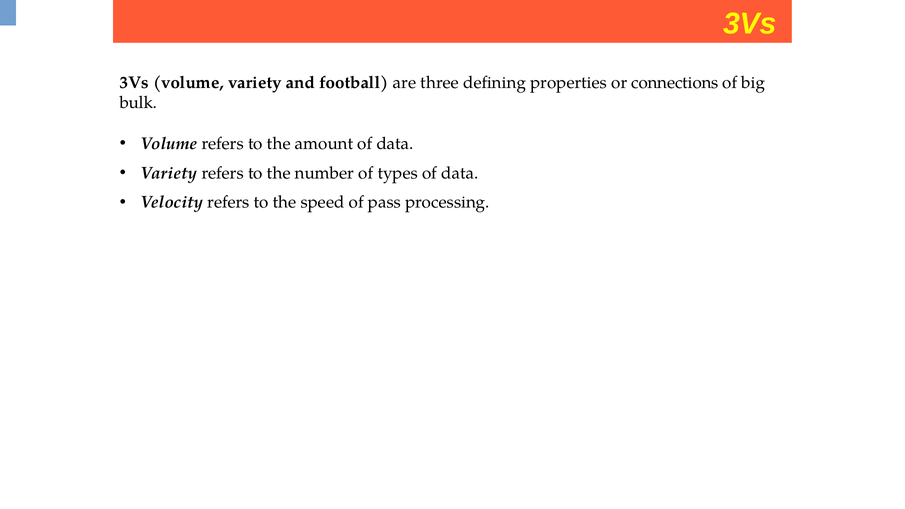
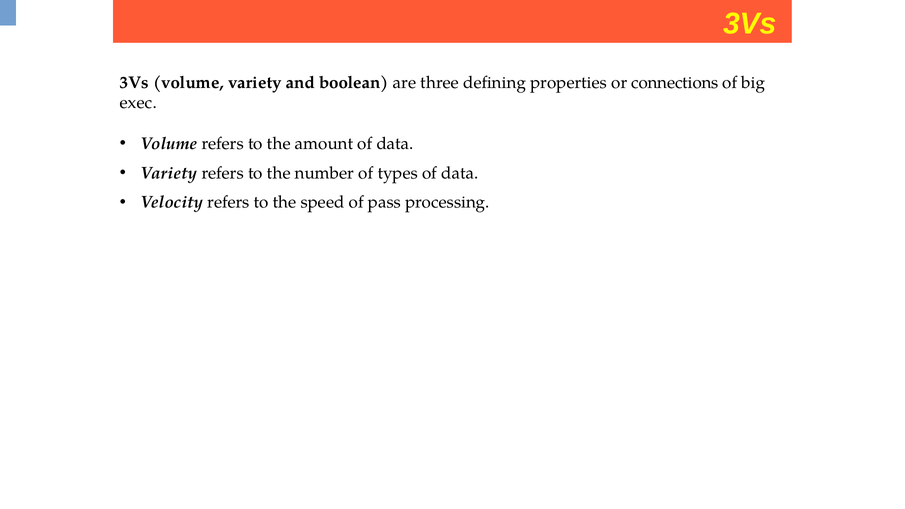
football: football -> boolean (354, 82)
bulk: bulk -> exec (138, 103)
